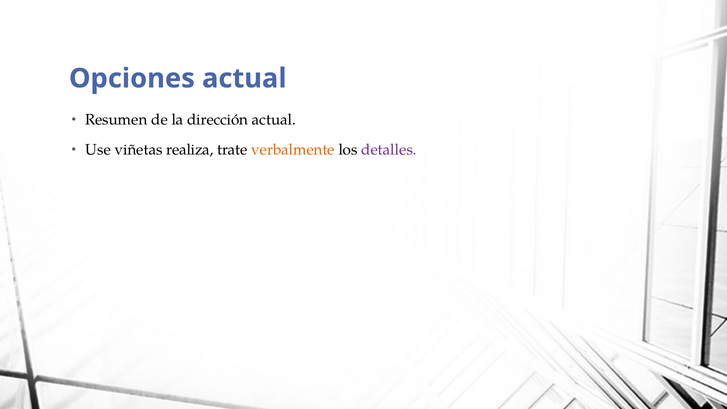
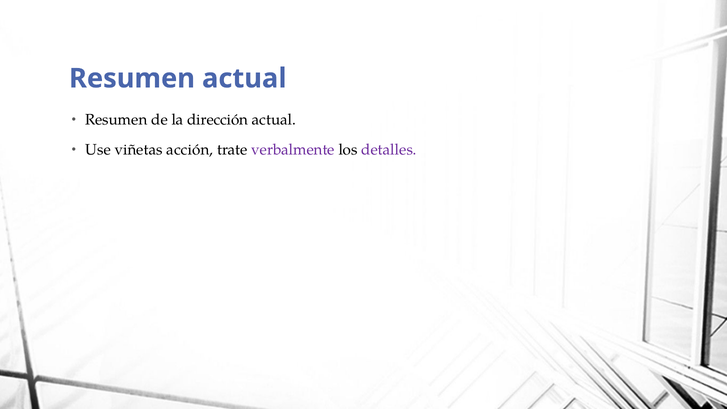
Opciones: Opciones -> Resumen (132, 78)
realiza: realiza -> acción (190, 150)
verbalmente colour: orange -> purple (293, 150)
